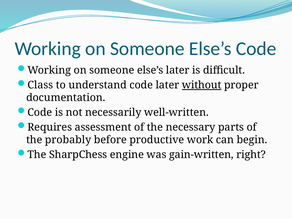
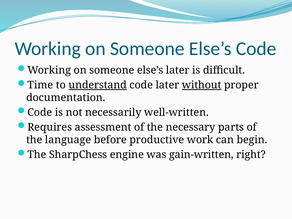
Class: Class -> Time (40, 85)
understand underline: none -> present (98, 85)
probably: probably -> language (68, 140)
